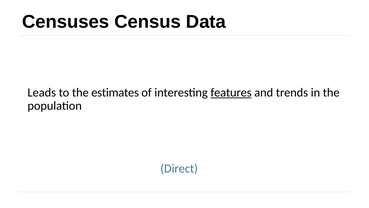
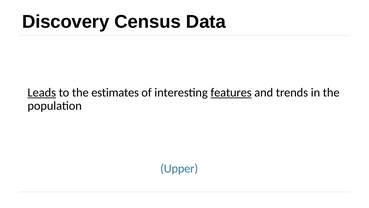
Censuses: Censuses -> Discovery (66, 22)
Leads underline: none -> present (42, 92)
Direct: Direct -> Upper (179, 168)
